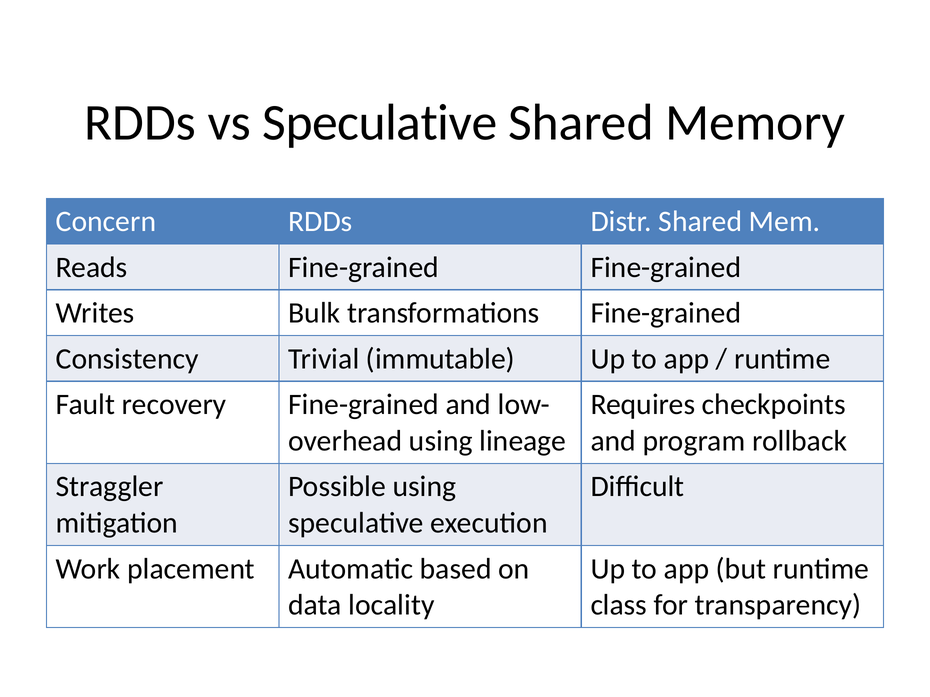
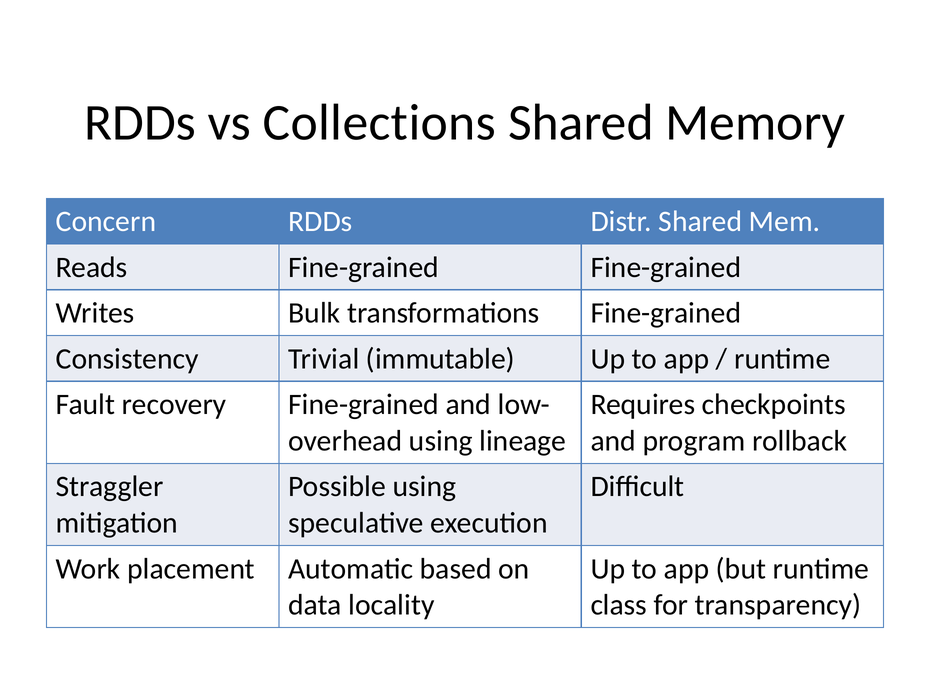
vs Speculative: Speculative -> Collections (379, 123)
